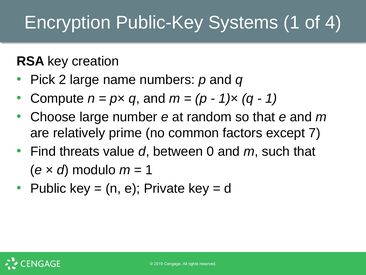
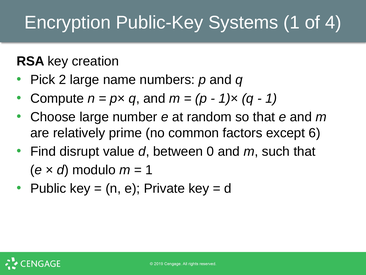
7: 7 -> 6 (315, 133)
threats: threats -> disrupt (79, 151)
